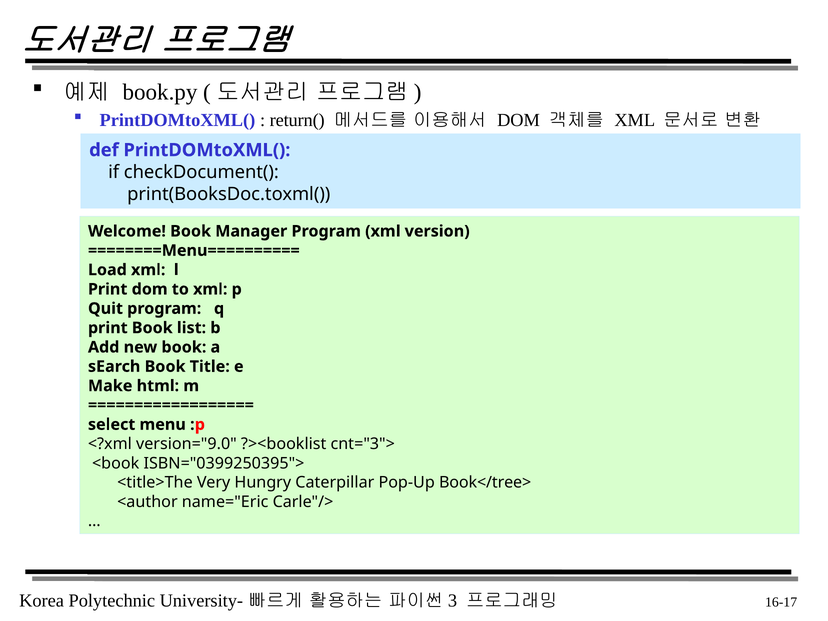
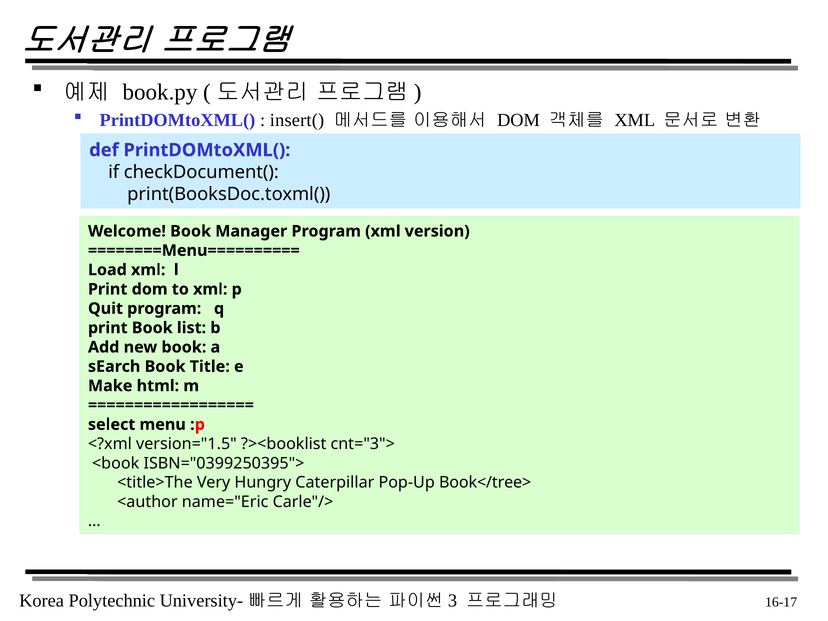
return(: return( -> insert( (297, 120)
version="9.0: version="9.0 -> version="1.5 (186, 444)
